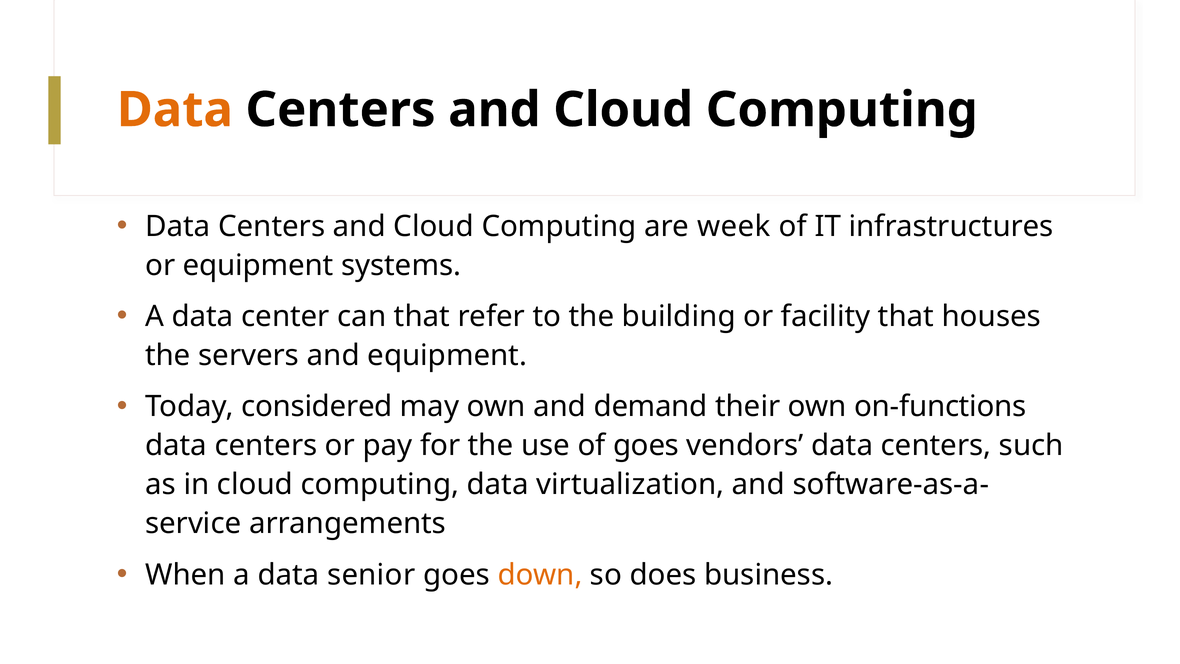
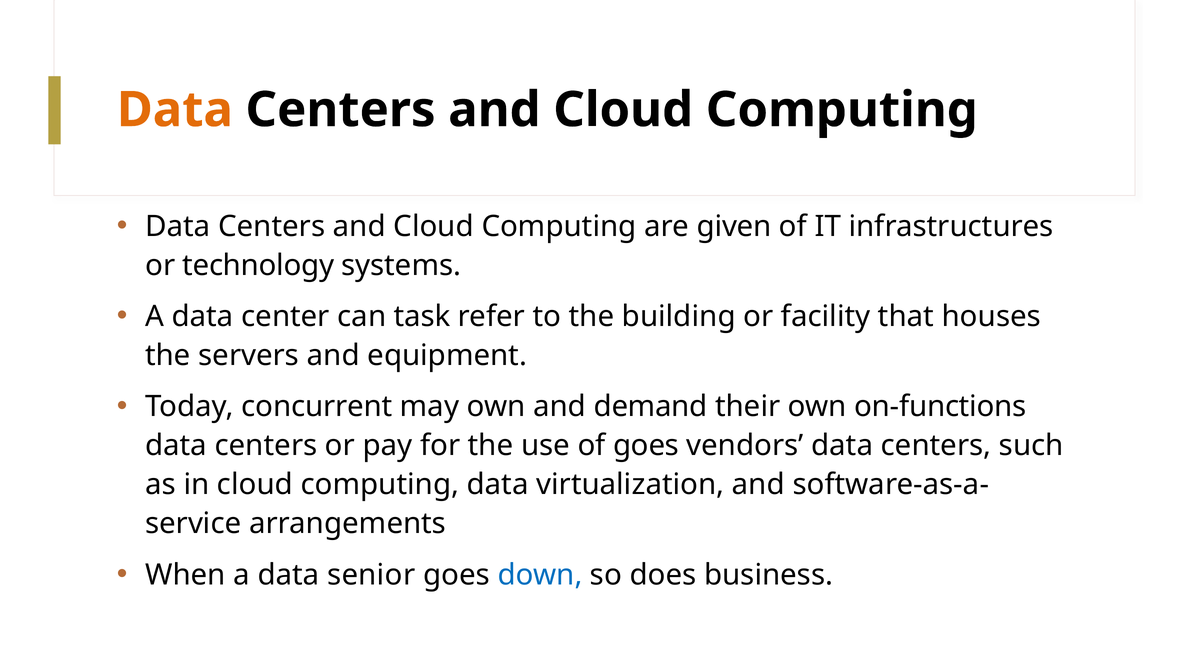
week: week -> given (734, 226)
or equipment: equipment -> technology (258, 265)
can that: that -> task (422, 316)
considered: considered -> concurrent (317, 407)
down colour: orange -> blue (540, 575)
